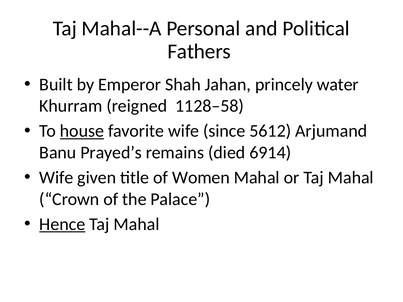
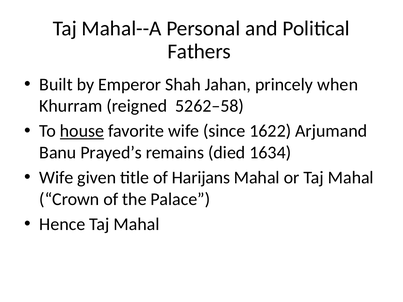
water: water -> when (338, 85)
1128–58: 1128–58 -> 5262–58 (210, 106)
5612: 5612 -> 1622 (270, 131)
6914: 6914 -> 1634 (270, 153)
Women: Women -> Harijans (201, 178)
Hence underline: present -> none (62, 224)
